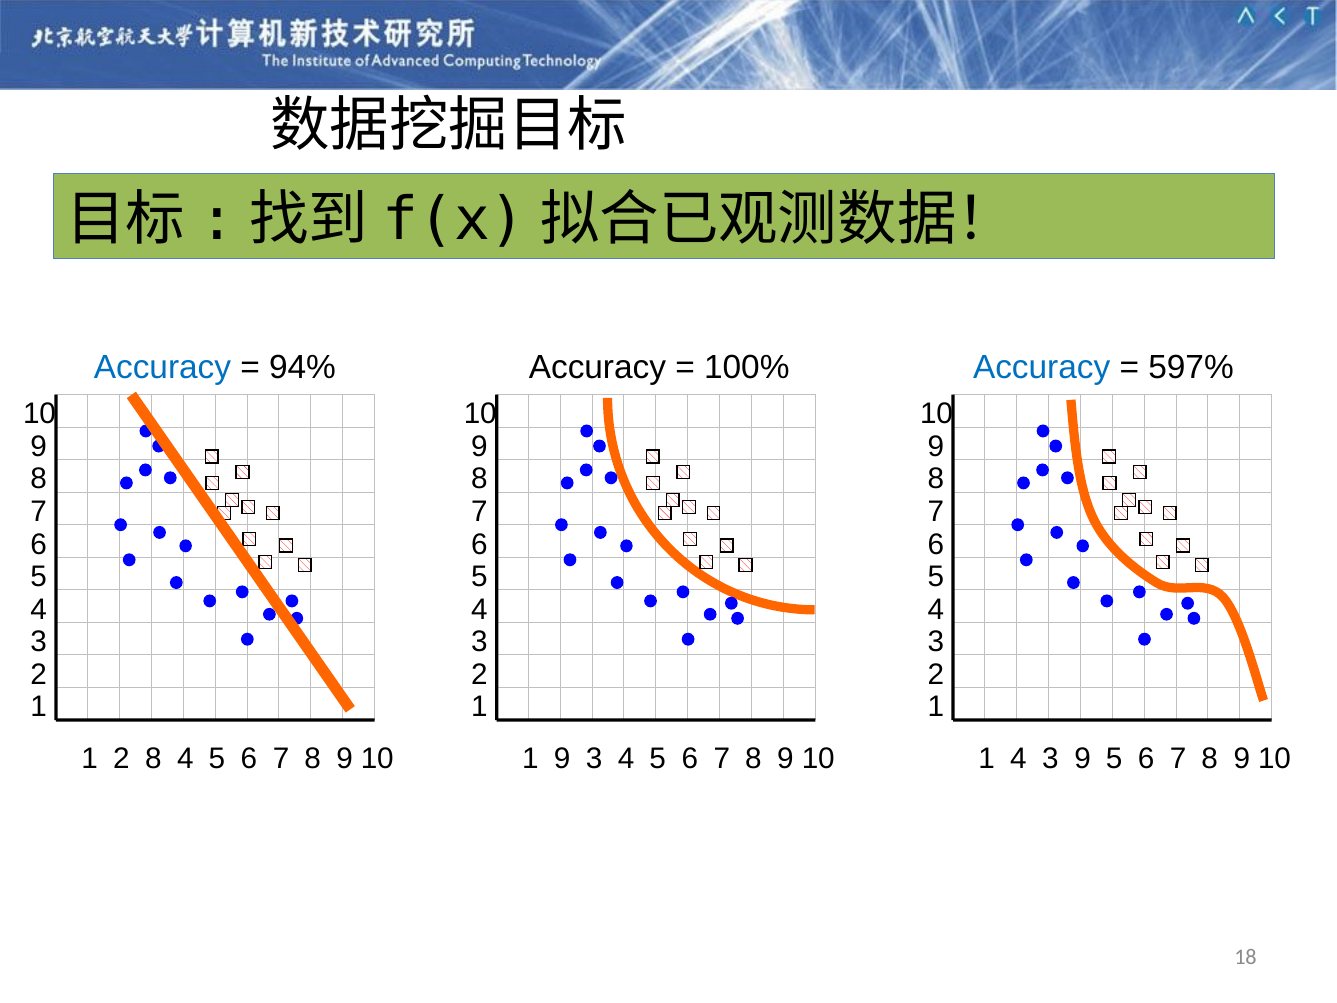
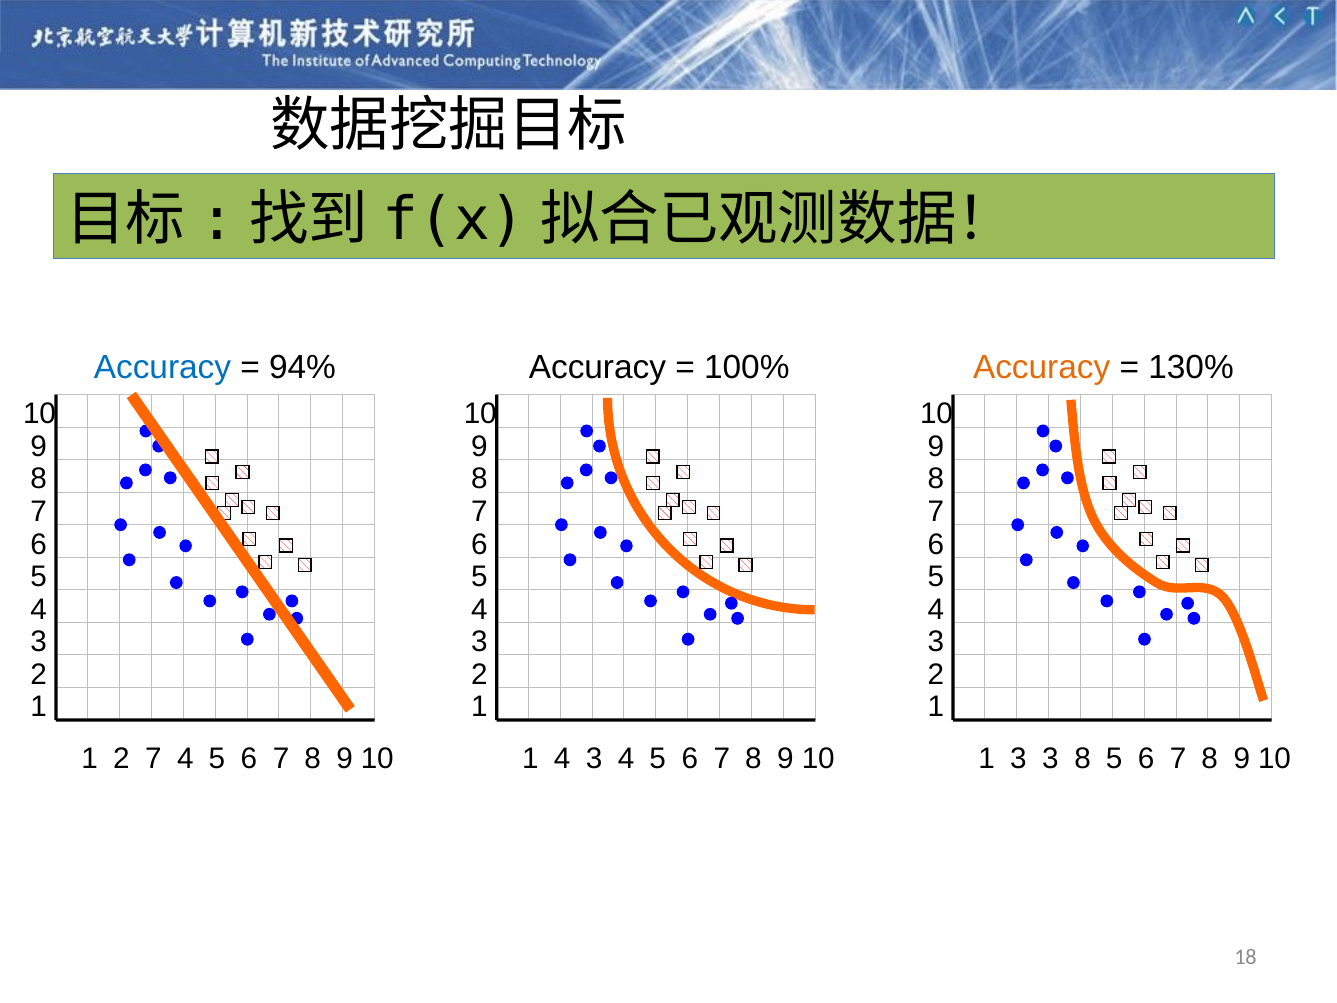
Accuracy colour: blue -> orange (1042, 367)
597%: 597% -> 130% (1191, 367)
2 8: 8 -> 7 (153, 759)
1 9: 9 -> 4 (562, 759)
1 4: 4 -> 3 (1018, 759)
3 9: 9 -> 8 (1083, 759)
